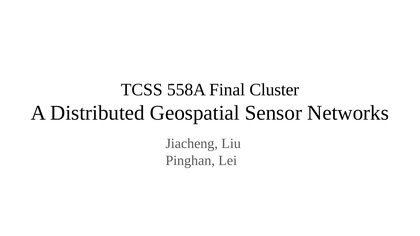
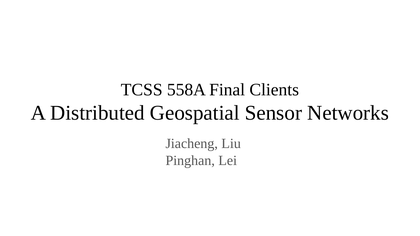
Cluster: Cluster -> Clients (274, 90)
